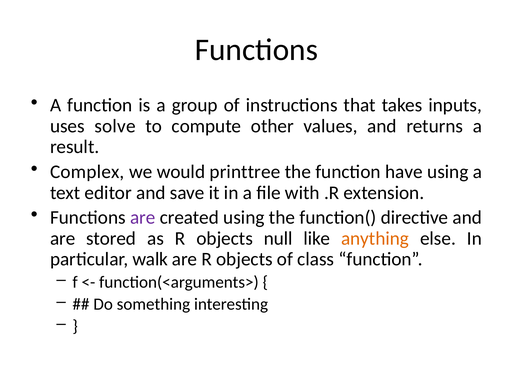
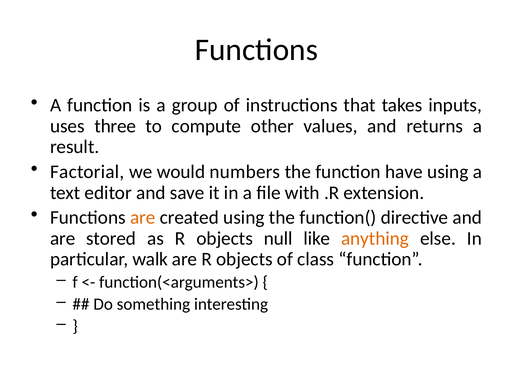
solve: solve -> three (115, 126)
Complex: Complex -> Factorial (87, 172)
printtree: printtree -> numbers (245, 172)
are colour: purple -> orange (143, 217)
